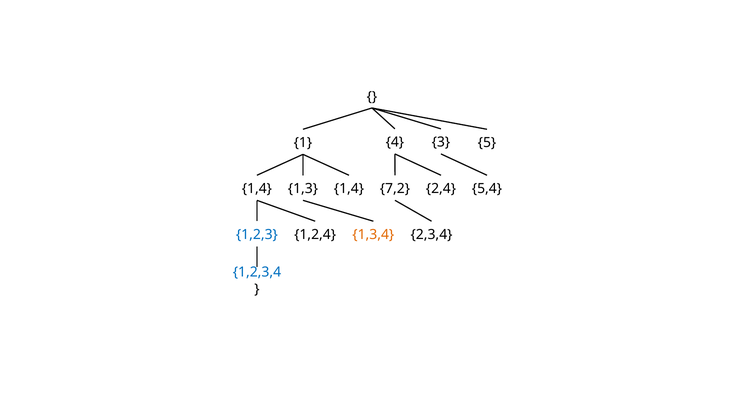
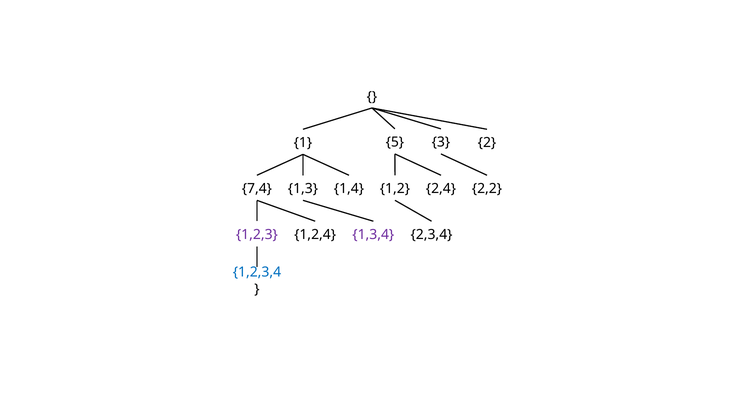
4: 4 -> 5 (395, 142)
5: 5 -> 2 (487, 143)
1,4: 1,4 -> 7,4 (257, 189)
7,2: 7,2 -> 1,2 (395, 189)
5,4: 5,4 -> 2,2 (487, 189)
1,2,3 colour: blue -> purple (257, 234)
1,3,4 colour: orange -> purple (373, 234)
